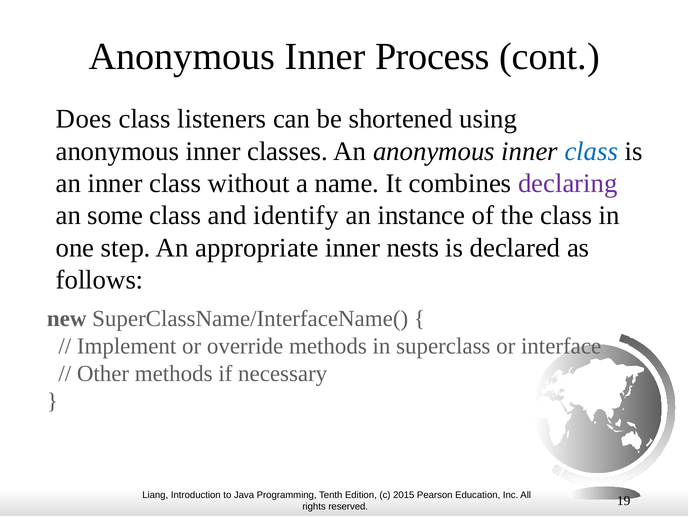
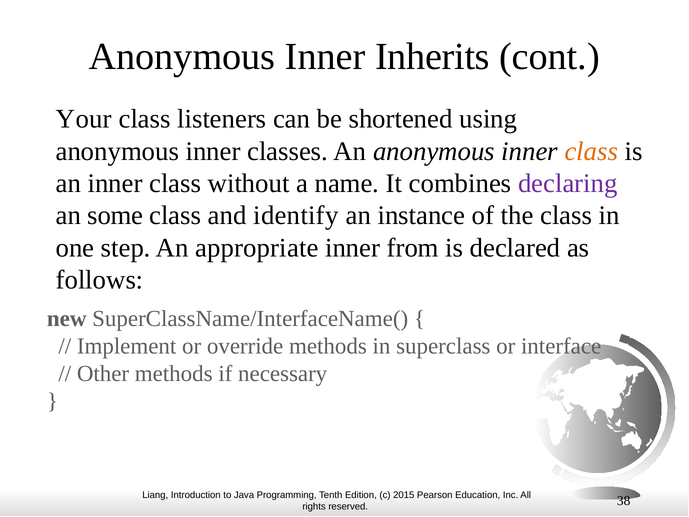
Process: Process -> Inherits (432, 56)
Does: Does -> Your (84, 119)
class colour: blue -> orange (591, 151)
nests: nests -> from (413, 248)
19: 19 -> 38 (624, 500)
